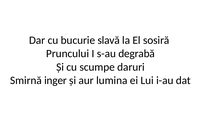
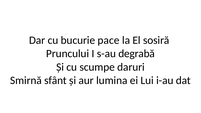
slavă: slavă -> pace (109, 40)
inger: inger -> sfânt (55, 80)
